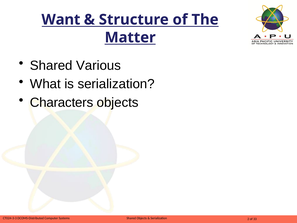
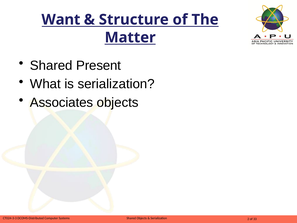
Various: Various -> Present (99, 65)
Characters: Characters -> Associates (62, 102)
